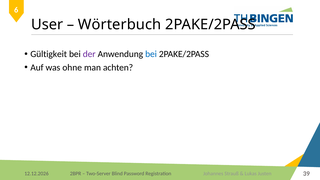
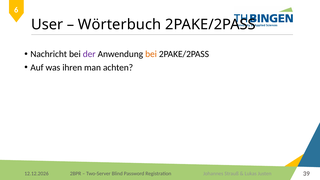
Gültigkeit: Gültigkeit -> Nachricht (49, 54)
bei colour: blue -> orange (151, 54)
ohne: ohne -> ihren (72, 68)
